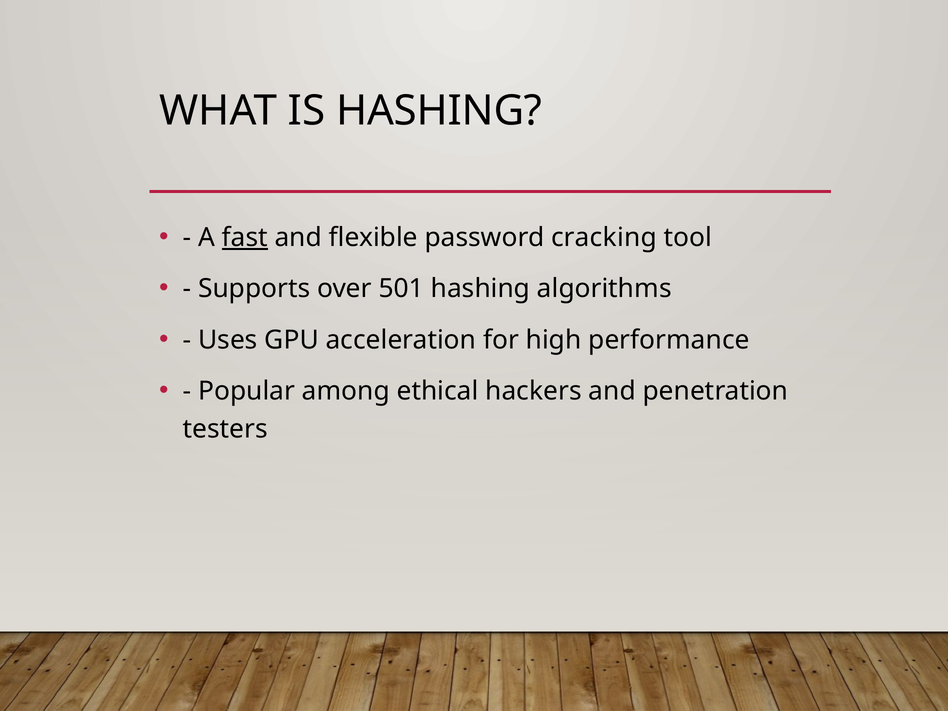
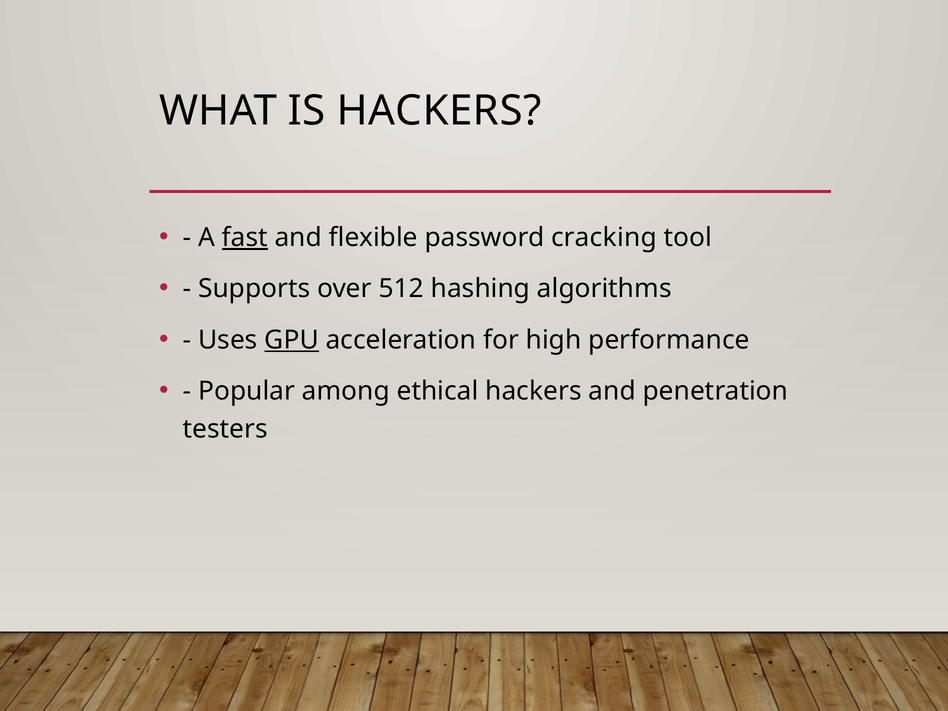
IS HASHING: HASHING -> HACKERS (439, 111)
501: 501 -> 512 (401, 289)
GPU underline: none -> present (292, 340)
